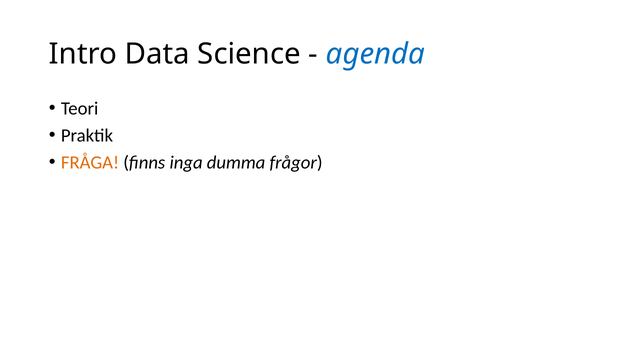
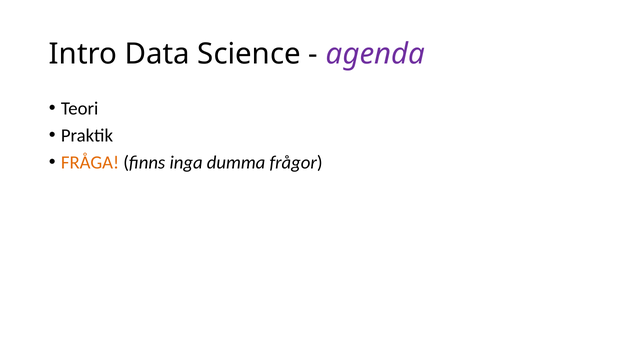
agenda colour: blue -> purple (375, 54)
